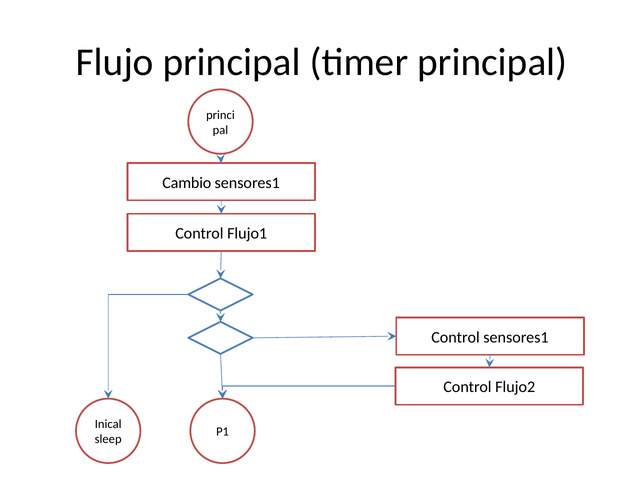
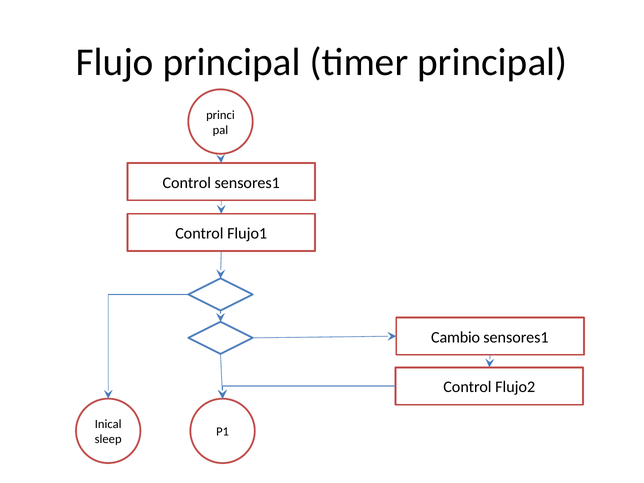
Cambio: Cambio -> Control (187, 183)
Control: Control -> Cambio (456, 337)
